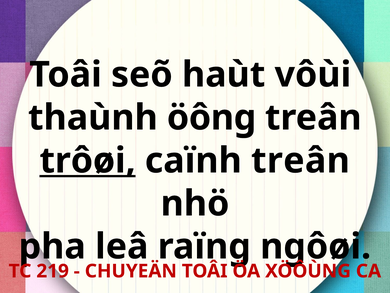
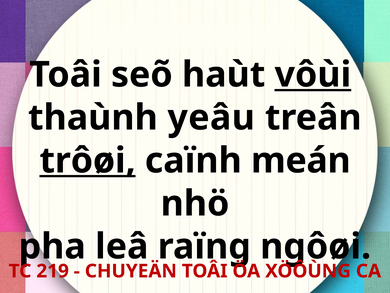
vôùi underline: none -> present (313, 75)
öông: öông -> yeâu (211, 118)
caïnh treân: treân -> meán (301, 160)
